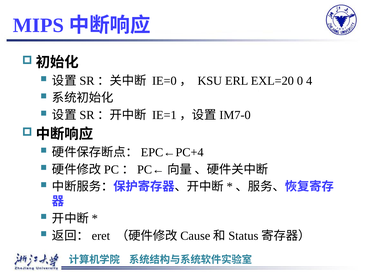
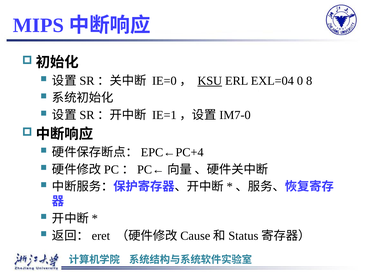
KSU underline: none -> present (210, 81)
EXL=20: EXL=20 -> EXL=04 (272, 81)
4: 4 -> 8 (309, 81)
